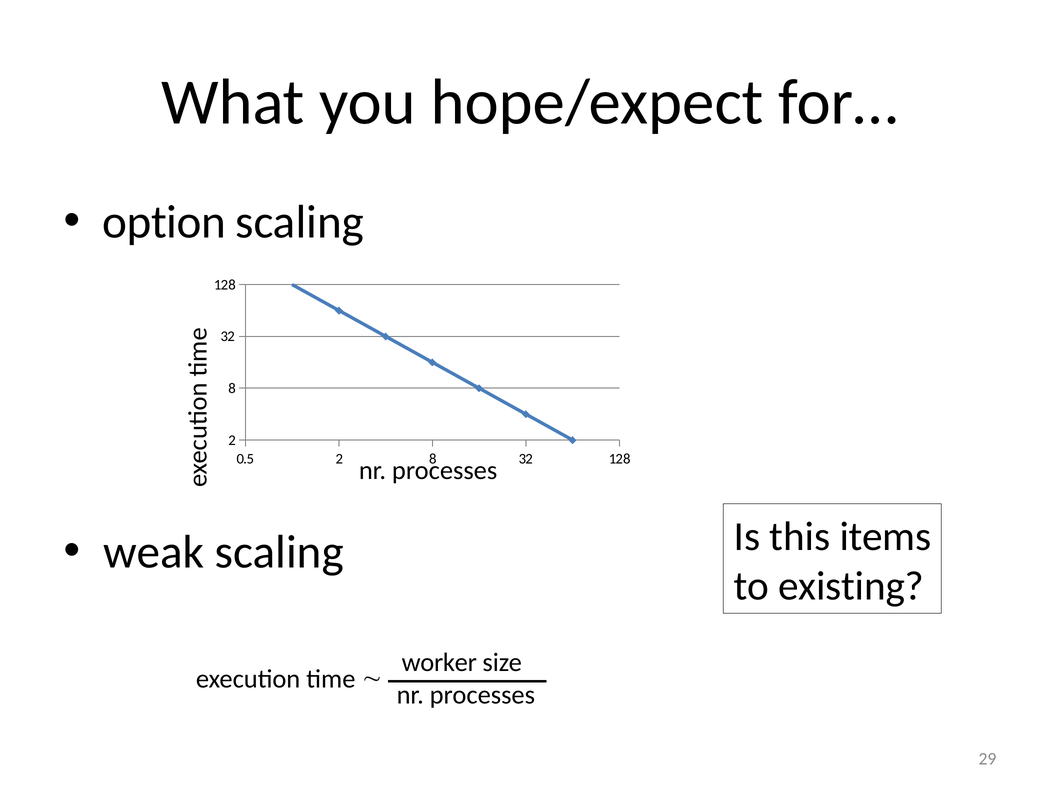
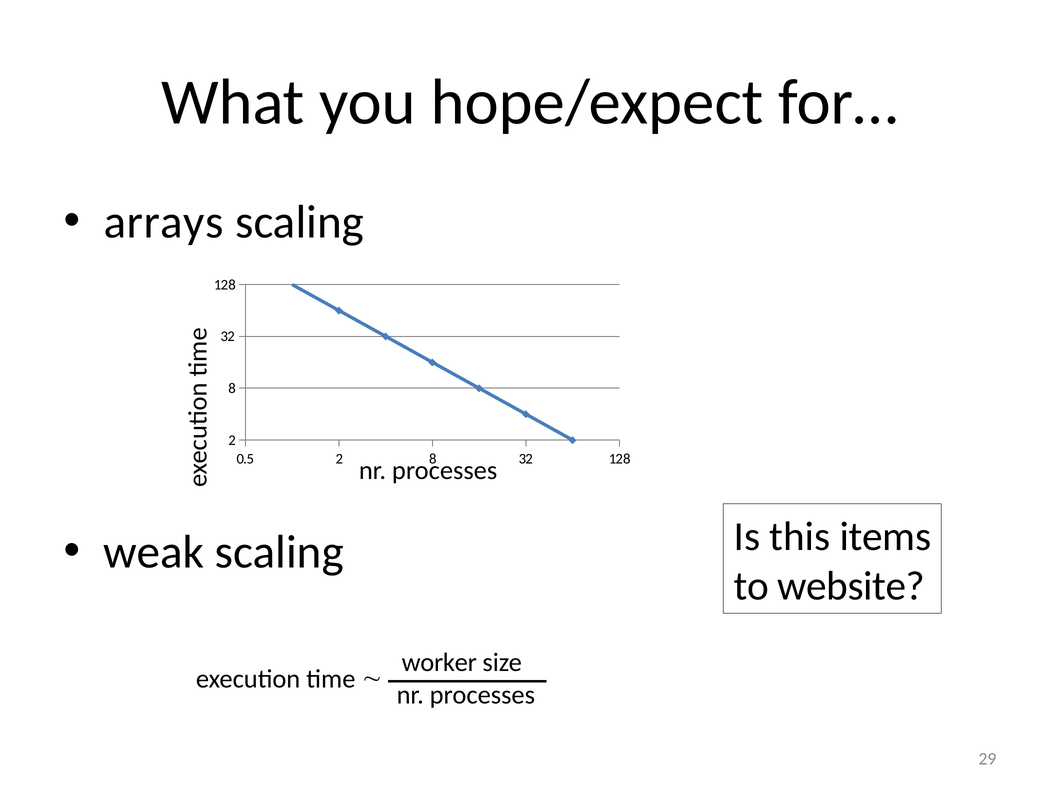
option: option -> arrays (164, 222)
existing: existing -> website (851, 586)
